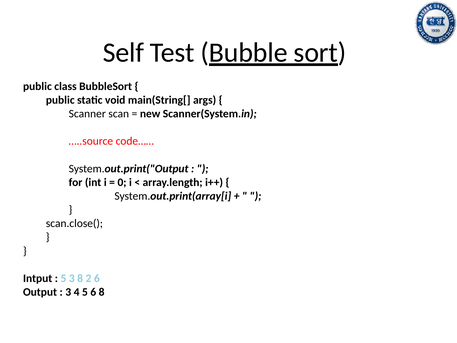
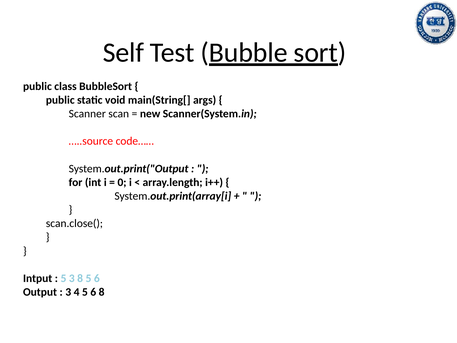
8 2: 2 -> 5 (88, 278)
